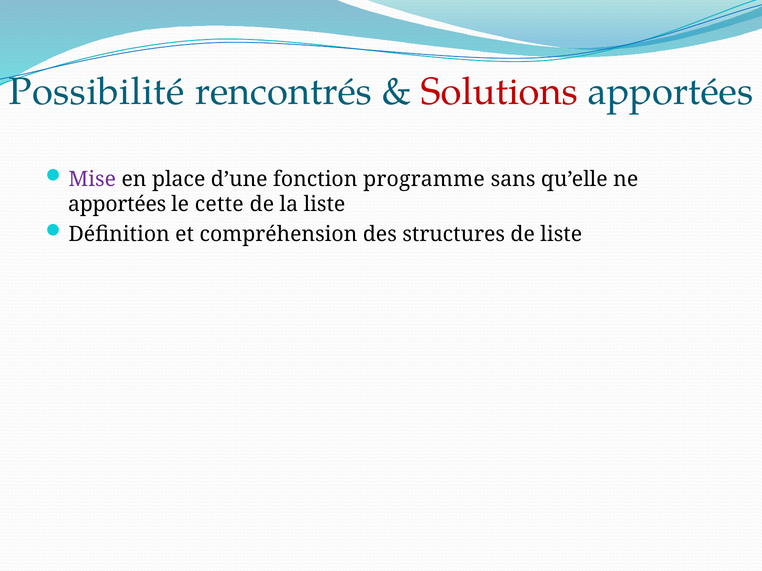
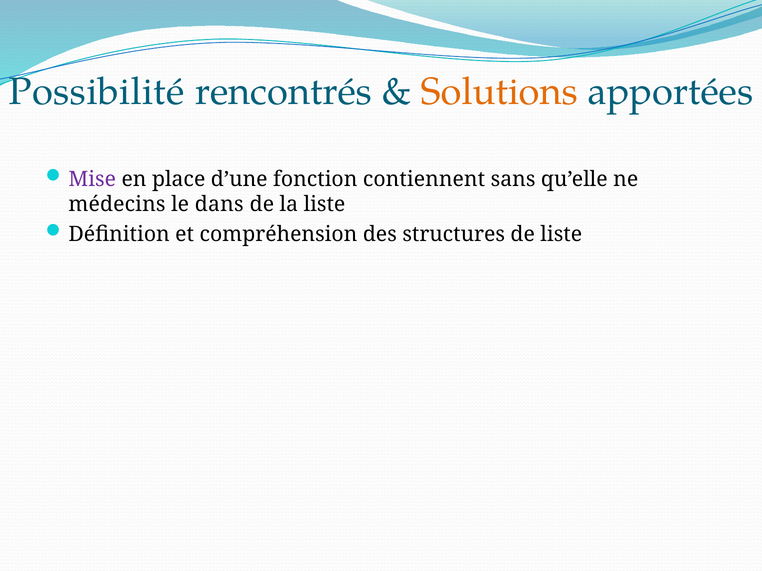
Solutions colour: red -> orange (499, 92)
programme: programme -> contiennent (424, 179)
apportées: apportées -> médecins (117, 205)
cette: cette -> dans (219, 205)
